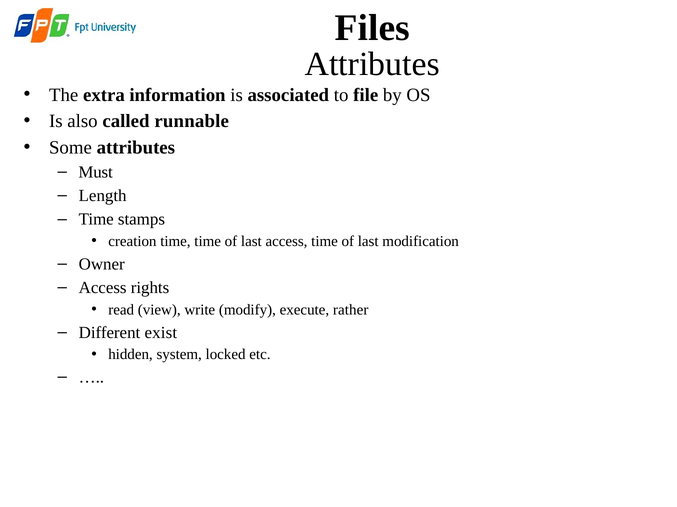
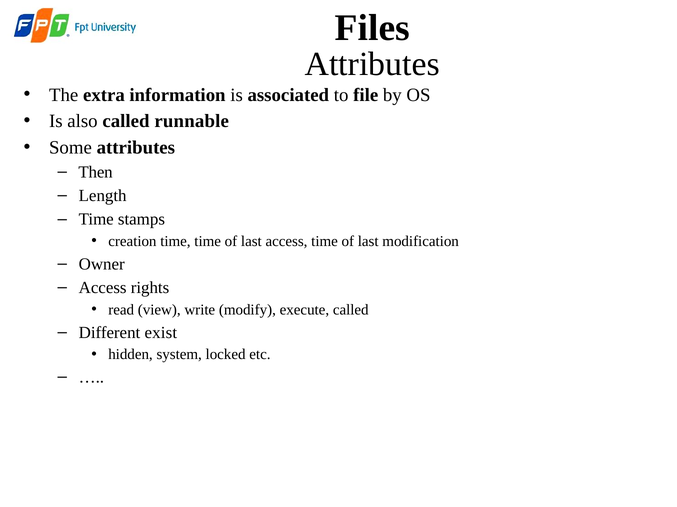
Must: Must -> Then (96, 172)
execute rather: rather -> called (351, 310)
